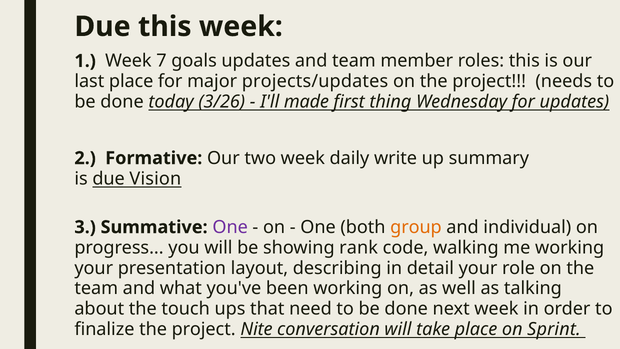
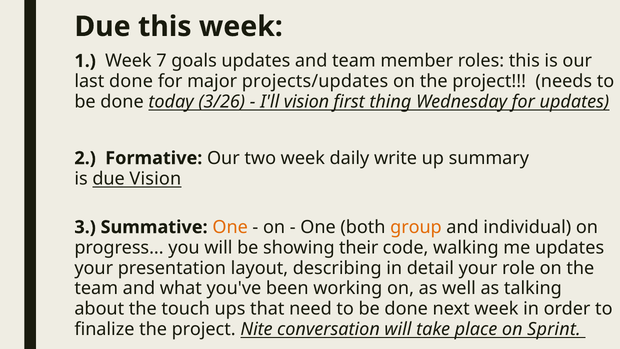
last place: place -> done (131, 81)
I'll made: made -> vision (306, 102)
One colour: purple -> orange (230, 227)
rank: rank -> their (359, 247)
me working: working -> updates (570, 247)
